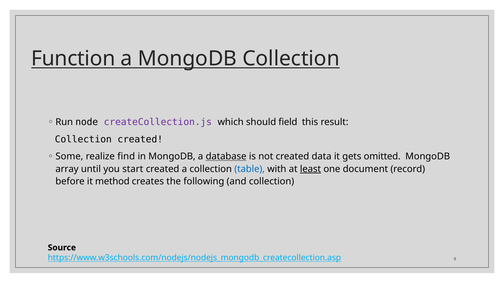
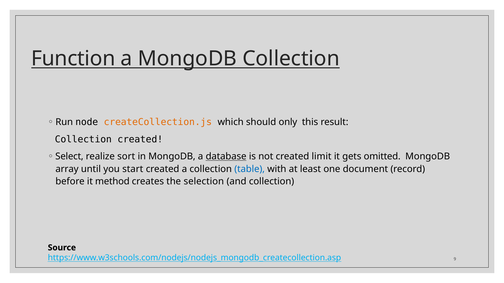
createCollection.js colour: purple -> orange (158, 122)
field: field -> only (288, 122)
Some: Some -> Select (69, 157)
find: find -> sort (126, 157)
data: data -> limit (322, 157)
least underline: present -> none (310, 169)
following: following -> selection (204, 182)
